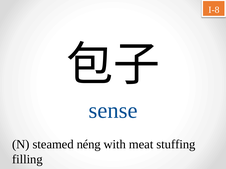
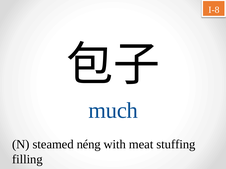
sense: sense -> much (113, 111)
